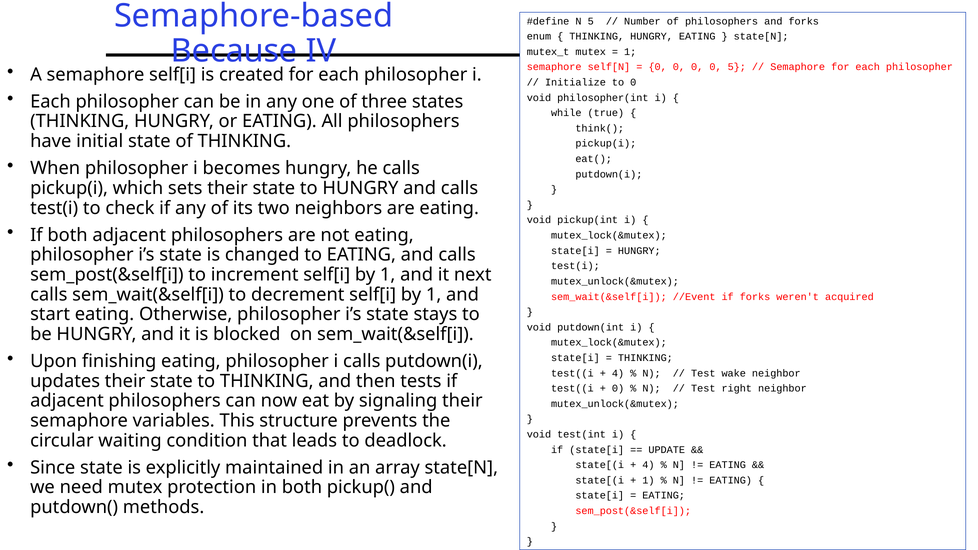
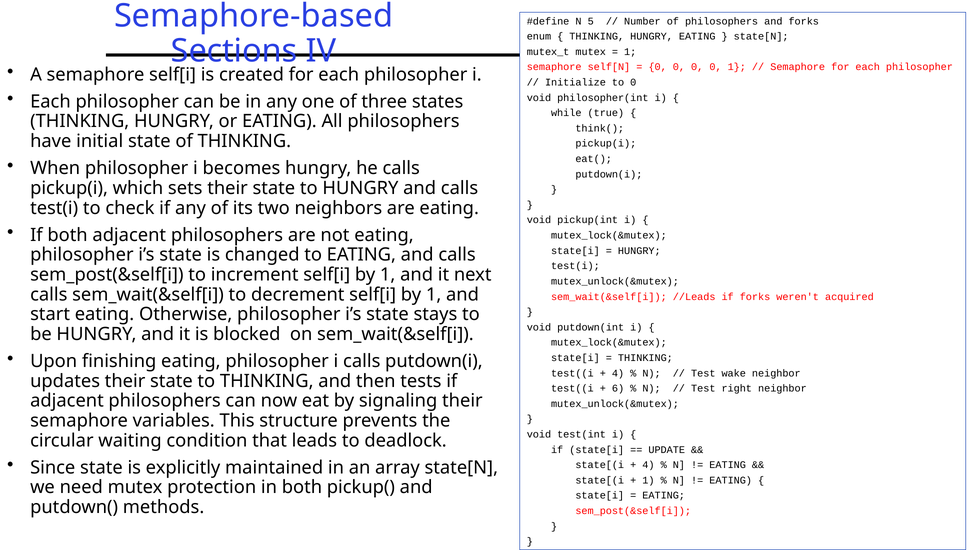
Because: Because -> Sections (234, 51)
0 5: 5 -> 1 (737, 67)
//Event: //Event -> //Leads (694, 297)
0: 0 -> 6 (618, 389)
